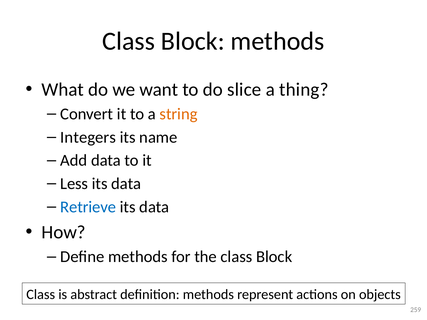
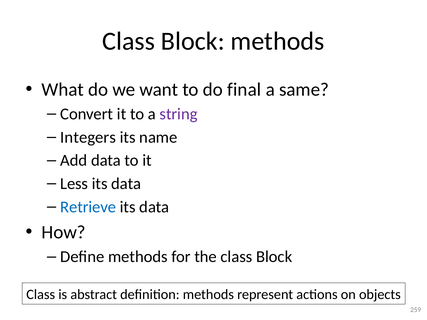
slice: slice -> final (244, 90)
thing: thing -> same (304, 90)
string colour: orange -> purple (179, 114)
